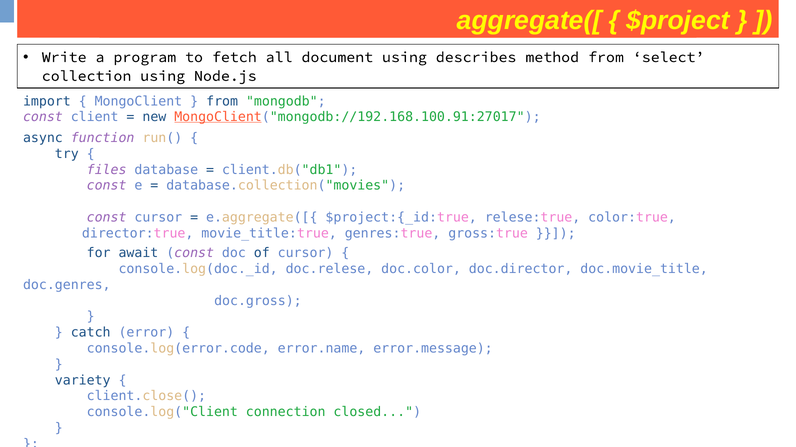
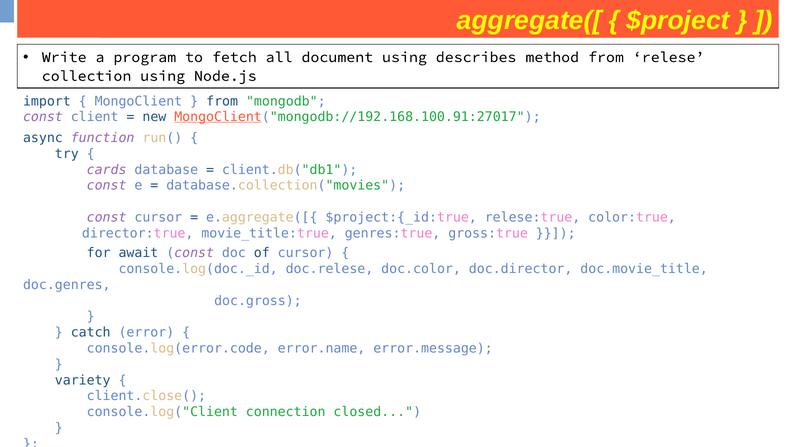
select: select -> relese (669, 57)
files: files -> cards (107, 170)
